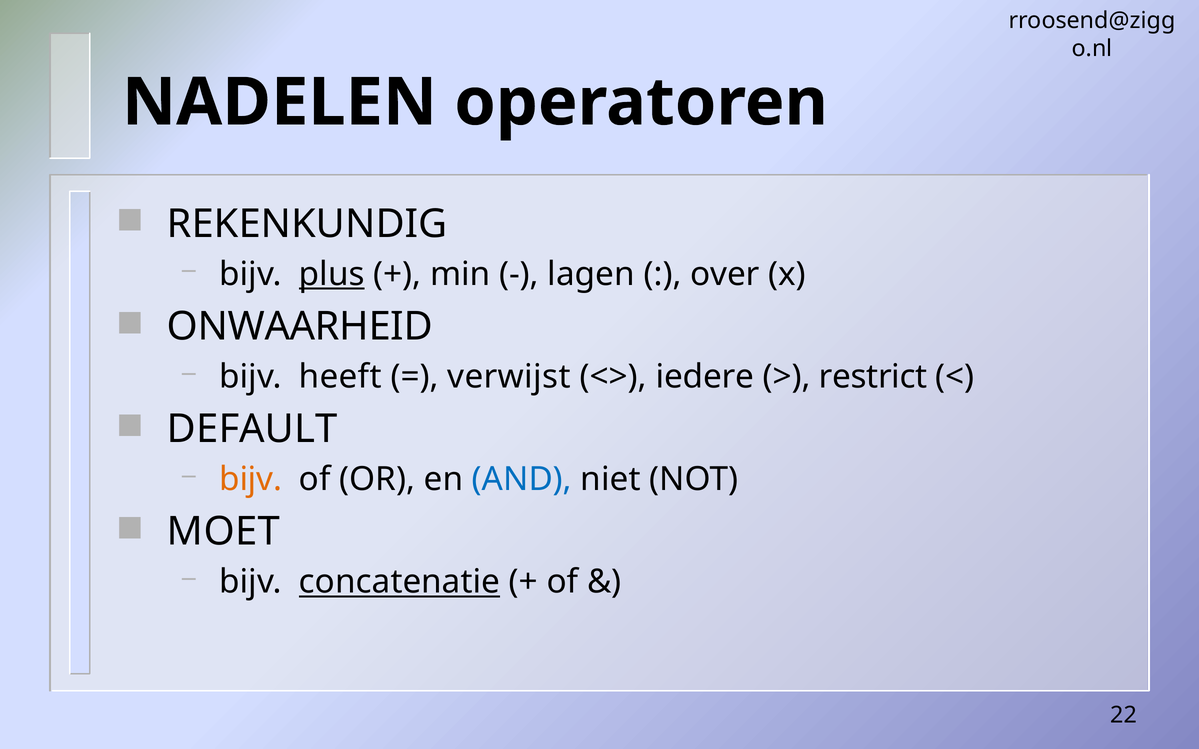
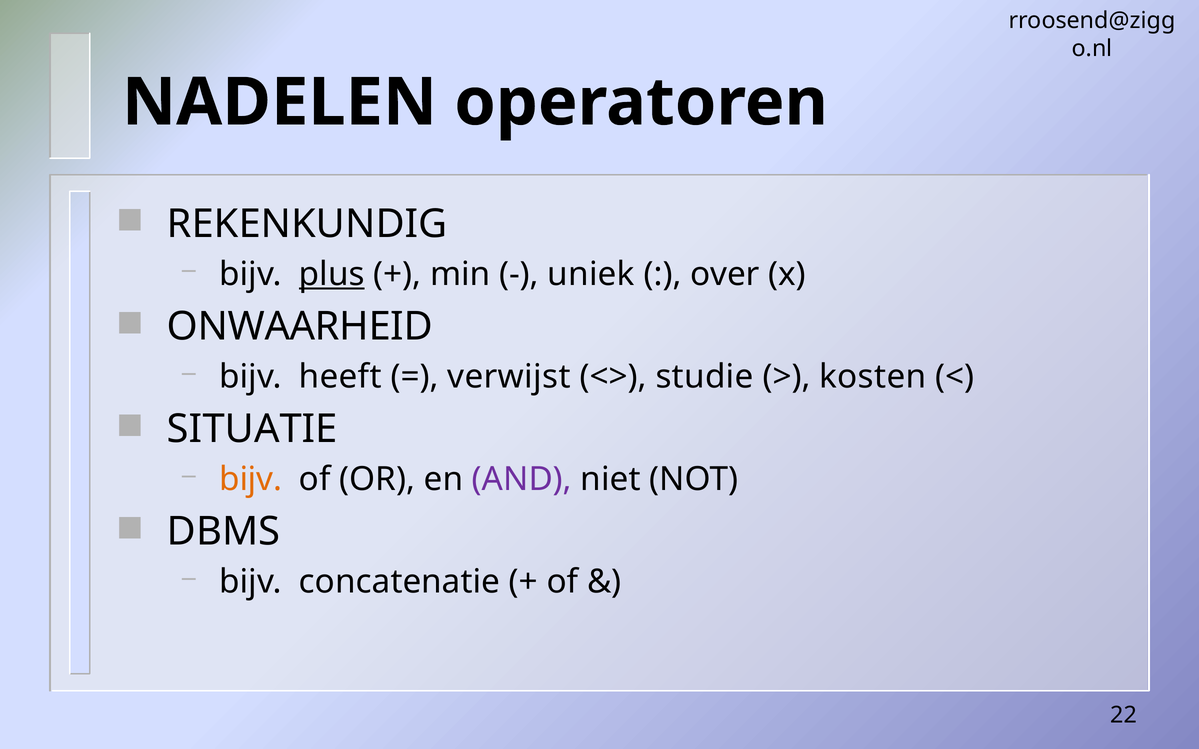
lagen: lagen -> uniek (591, 274)
iedere: iedere -> studie (705, 377)
restrict: restrict -> kosten (873, 377)
DEFAULT: DEFAULT -> SITUATIE (252, 429)
AND colour: blue -> purple (522, 480)
MOET: MOET -> DBMS (224, 532)
concatenatie underline: present -> none (400, 582)
